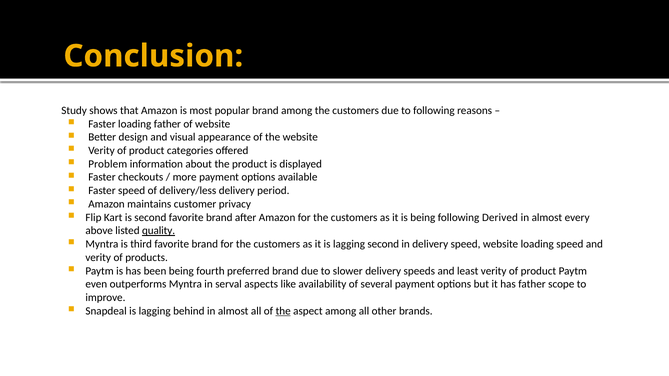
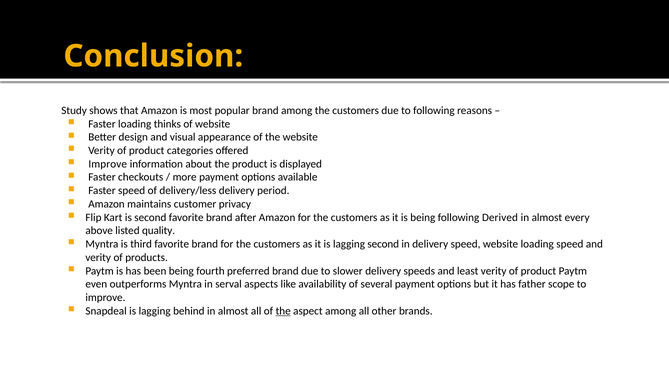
loading father: father -> thinks (167, 124)
Problem: Problem -> Improve (108, 164)
quality underline: present -> none (159, 231)
